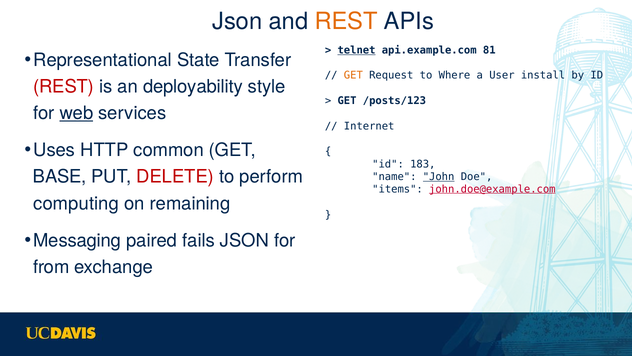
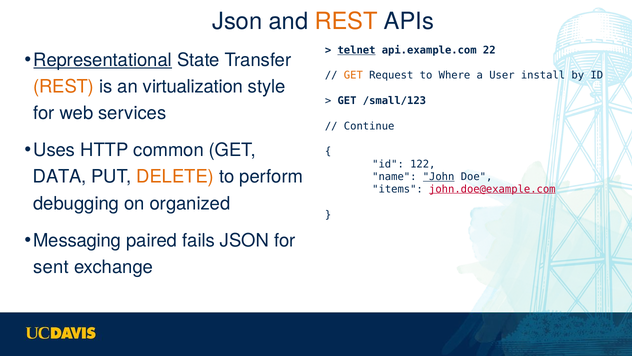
81: 81 -> 22 (489, 50)
Representational underline: none -> present (103, 60)
REST colour: red -> orange (64, 86)
deployability: deployability -> virtualization (193, 86)
/posts/123: /posts/123 -> /small/123 (394, 101)
web underline: present -> none (76, 113)
Internet: Internet -> Continue (369, 126)
183: 183 -> 122 (423, 164)
BASE: BASE -> DATA (60, 177)
DELETE colour: red -> orange (175, 177)
computing: computing -> debugging (76, 203)
remaining: remaining -> organized (190, 203)
from: from -> sent (51, 267)
